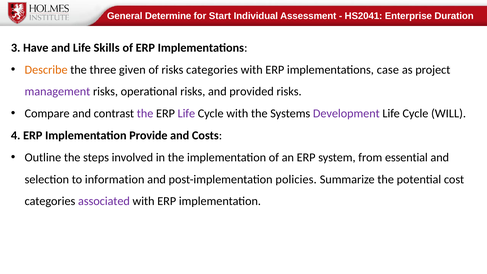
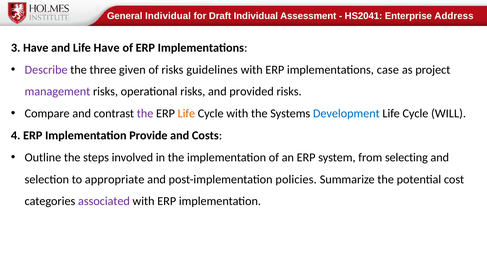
General Determine: Determine -> Individual (168, 16)
Start: Start -> Draft (220, 16)
Duration: Duration -> Address (454, 16)
Life Skills: Skills -> Have (107, 48)
Describe colour: orange -> purple (46, 70)
risks categories: categories -> guidelines (212, 70)
Life colour: purple -> orange (186, 114)
Development colour: purple -> blue (346, 114)
essential: essential -> selecting (406, 157)
information: information -> appropriate (115, 179)
